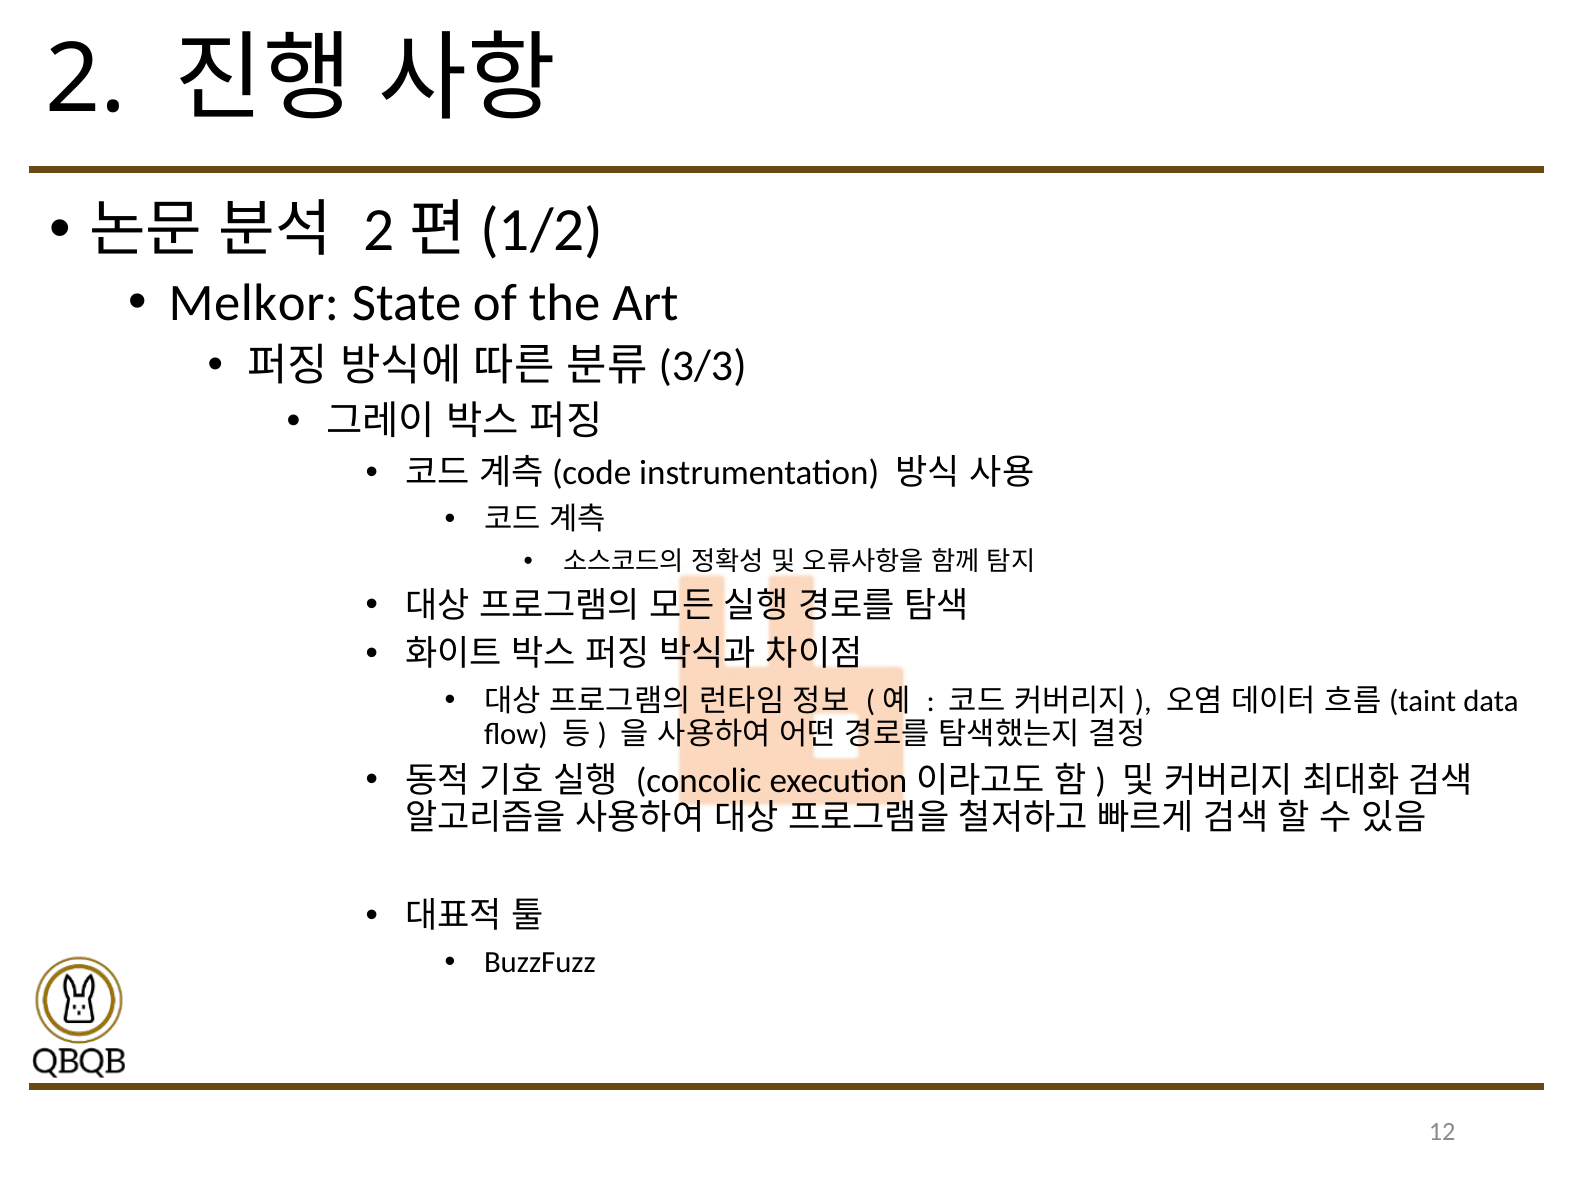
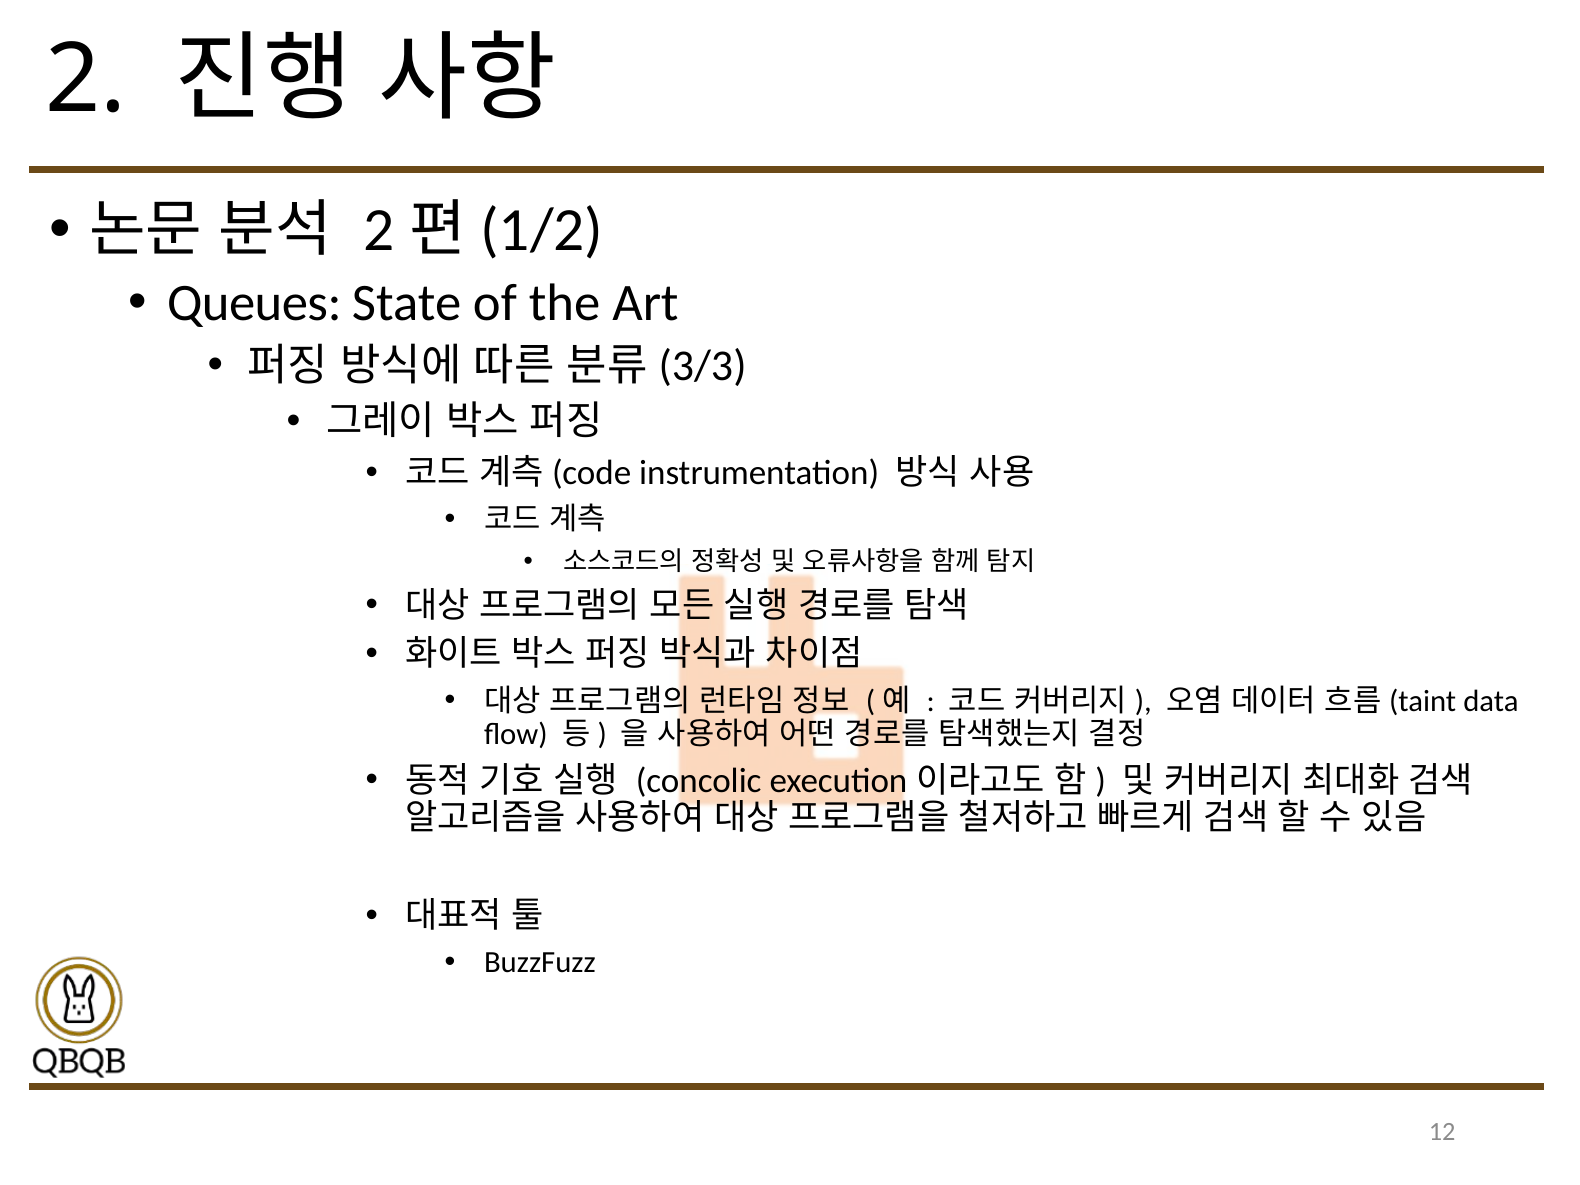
Melkor: Melkor -> Queues (254, 303)
